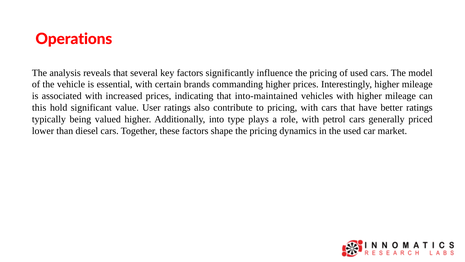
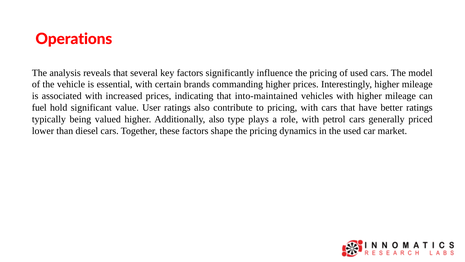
this: this -> fuel (39, 108)
Additionally into: into -> also (217, 119)
